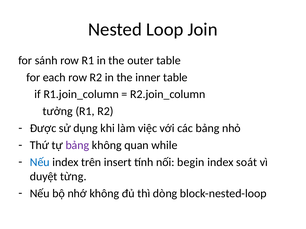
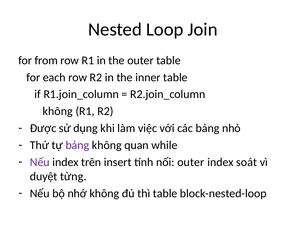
sánh: sánh -> from (46, 61)
tưởng: tưởng -> không (58, 112)
Nếu colour: blue -> purple (40, 163)
nối begin: begin -> outer (191, 163)
thì dòng: dòng -> table (165, 194)
